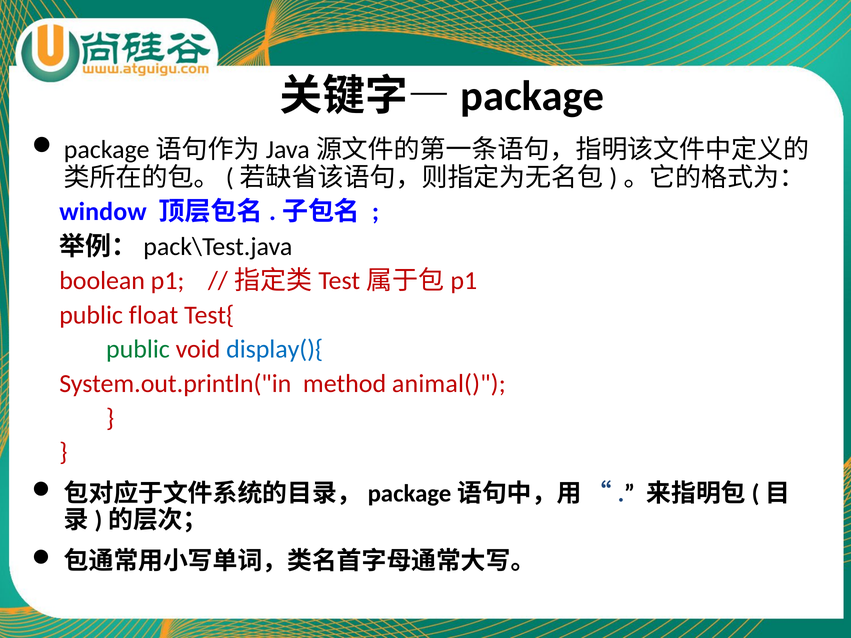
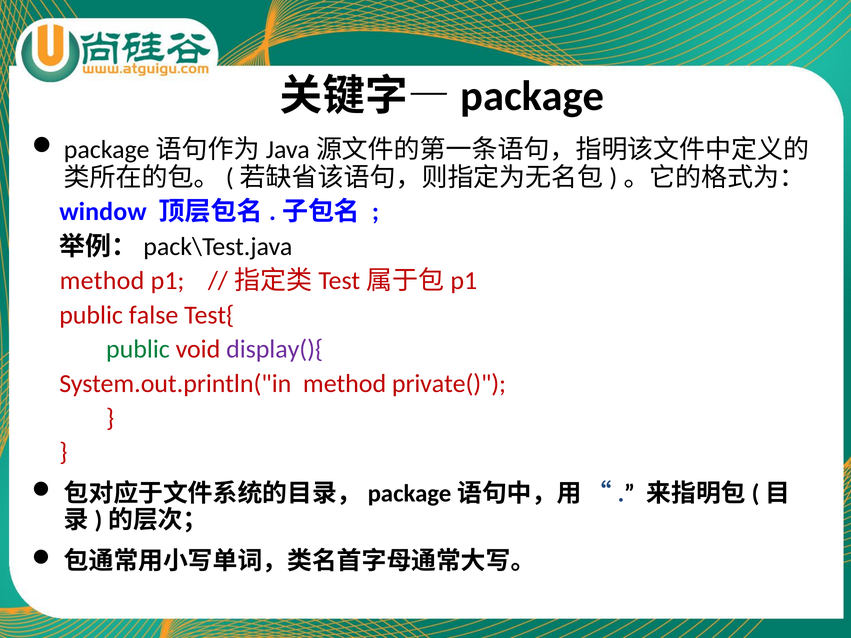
boolean: boolean -> method (102, 281)
float: float -> false (154, 315)
display(){ colour: blue -> purple (275, 350)
animal(: animal( -> private( (449, 384)
